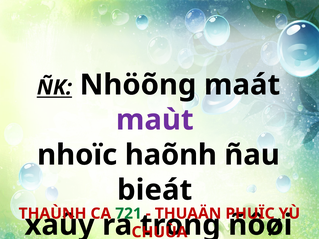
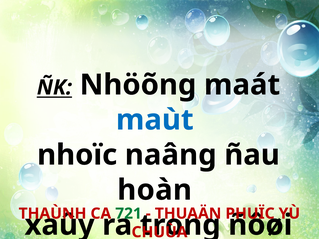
maùt colour: purple -> blue (155, 120)
haõnh: haõnh -> naâng (171, 155)
bieát: bieát -> hoàn (155, 190)
